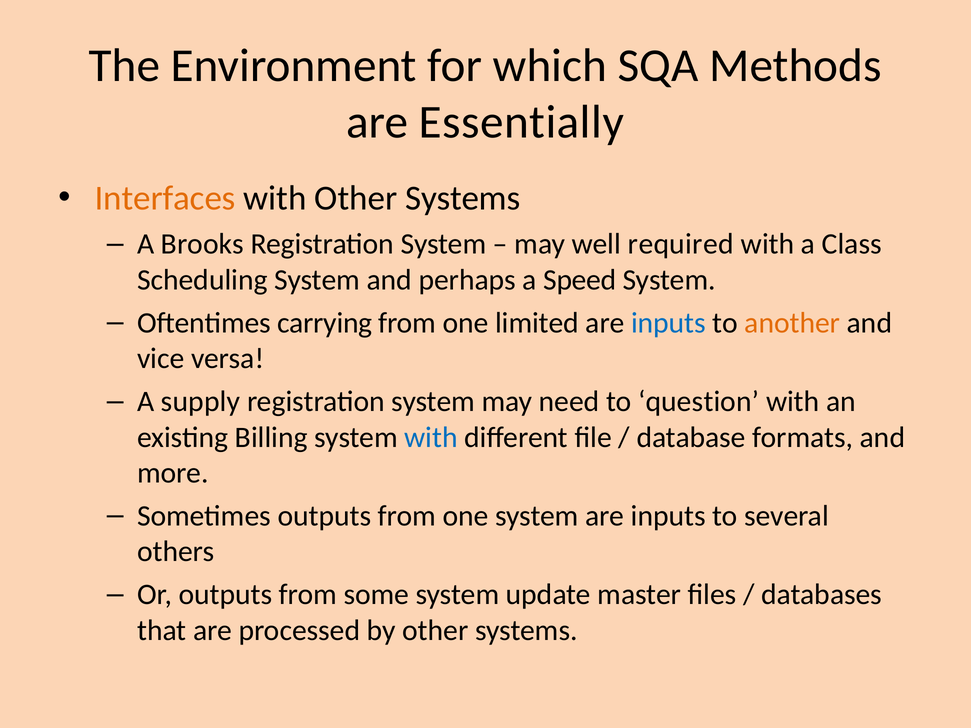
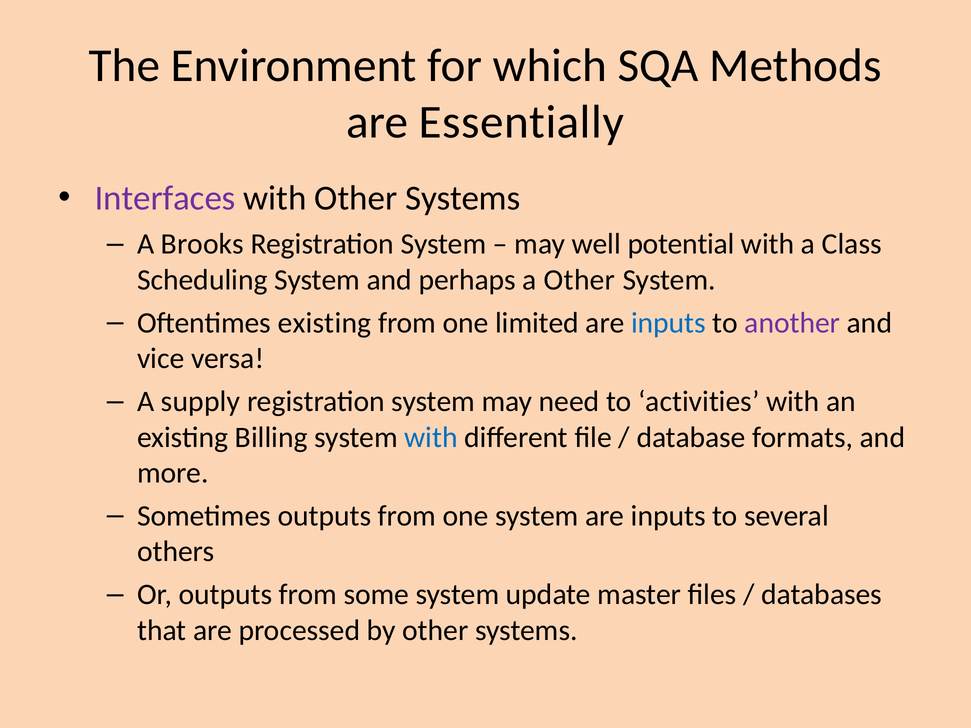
Interfaces colour: orange -> purple (165, 198)
required: required -> potential (681, 244)
a Speed: Speed -> Other (580, 280)
Oftentimes carrying: carrying -> existing (324, 323)
another colour: orange -> purple (792, 323)
question: question -> activities (699, 402)
